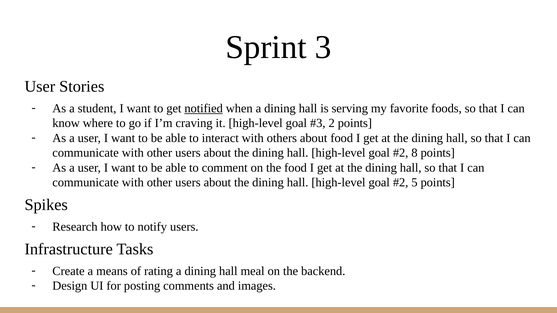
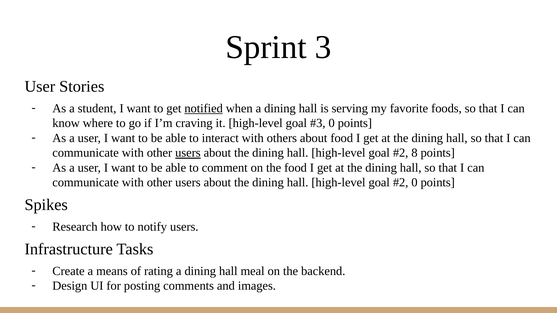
2: 2 -> 0 (332, 123)
users underline: none -> present (188, 153)
5: 5 -> 0 (414, 183)
